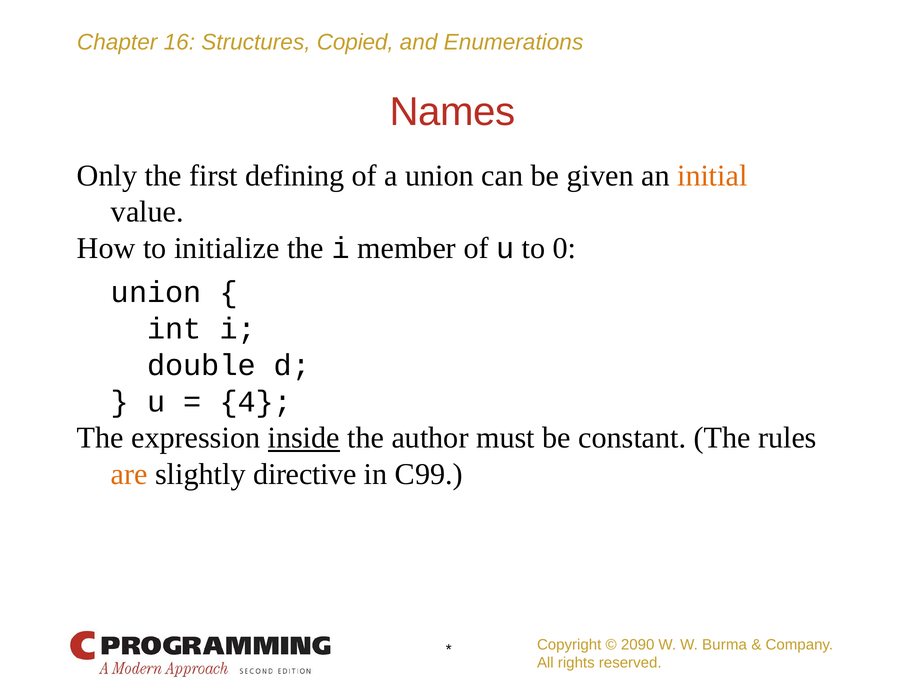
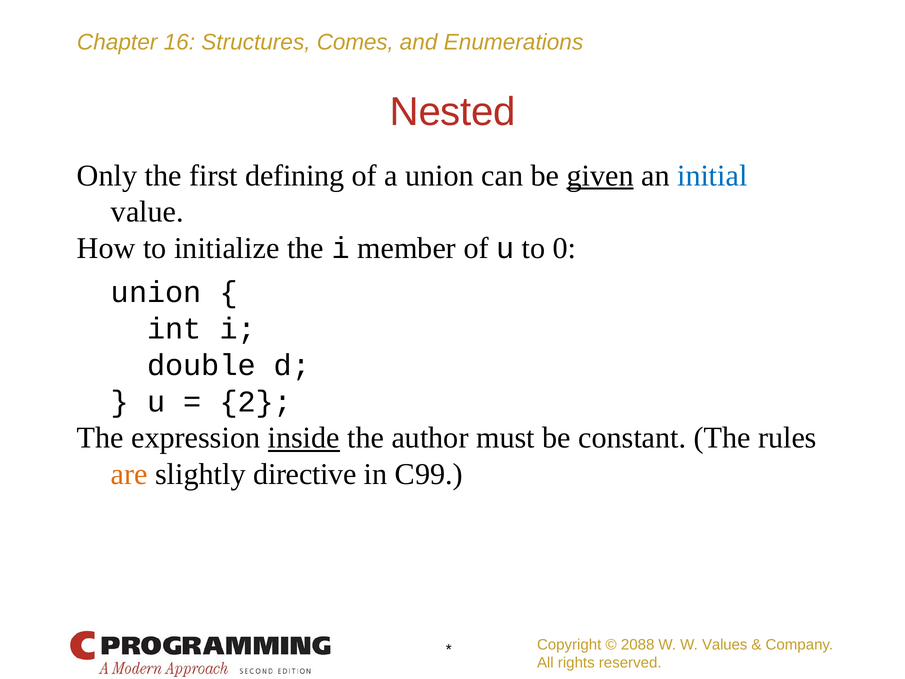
Copied: Copied -> Comes (355, 42)
Names: Names -> Nested (453, 112)
given underline: none -> present (600, 176)
initial colour: orange -> blue (712, 176)
4: 4 -> 2 (256, 402)
2090: 2090 -> 2088 (638, 644)
Burma: Burma -> Values (725, 644)
